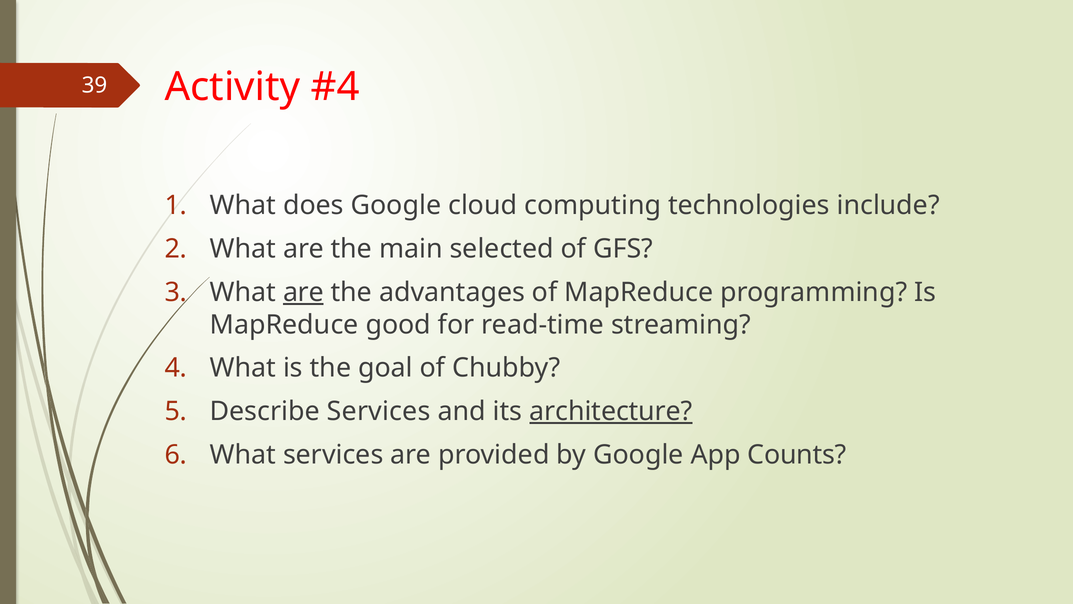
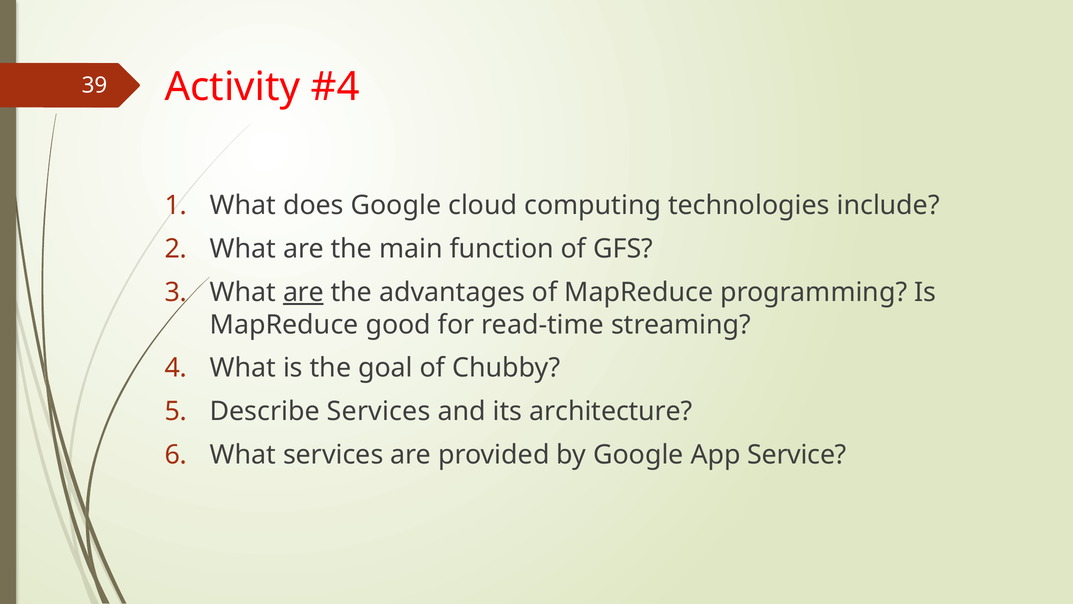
selected: selected -> function (502, 249)
architecture underline: present -> none (611, 411)
Counts: Counts -> Service (797, 455)
